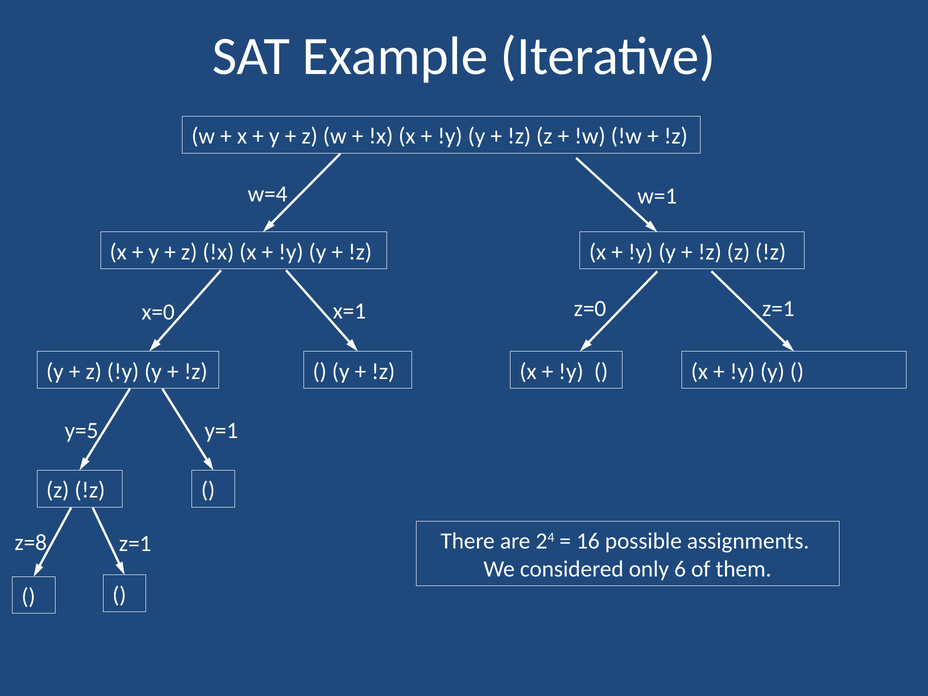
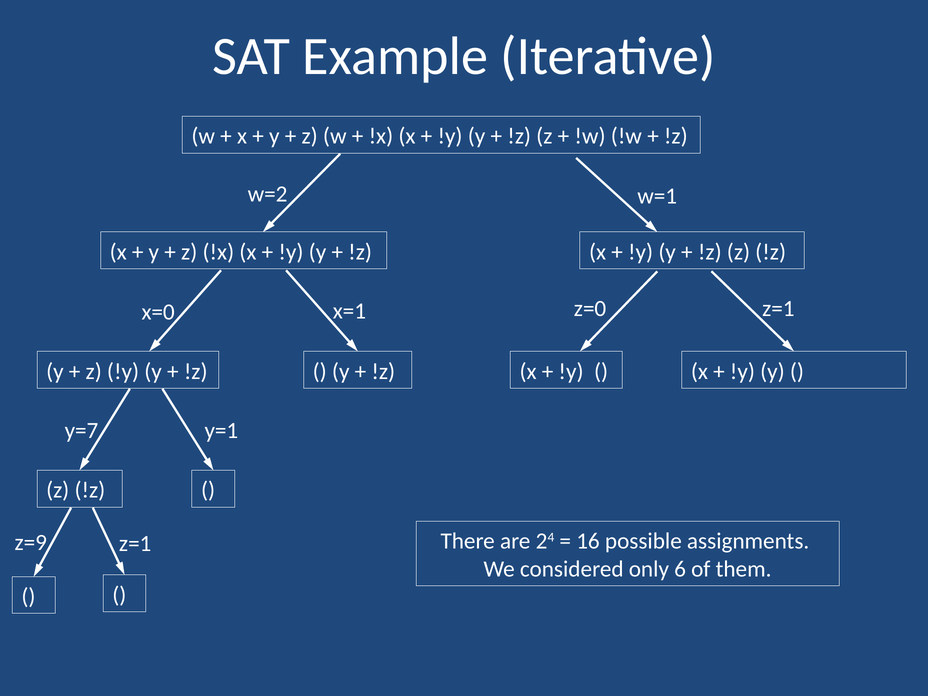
w=4: w=4 -> w=2 (268, 194)
y=5: y=5 -> y=7 (81, 431)
z=8: z=8 -> z=9 (31, 543)
